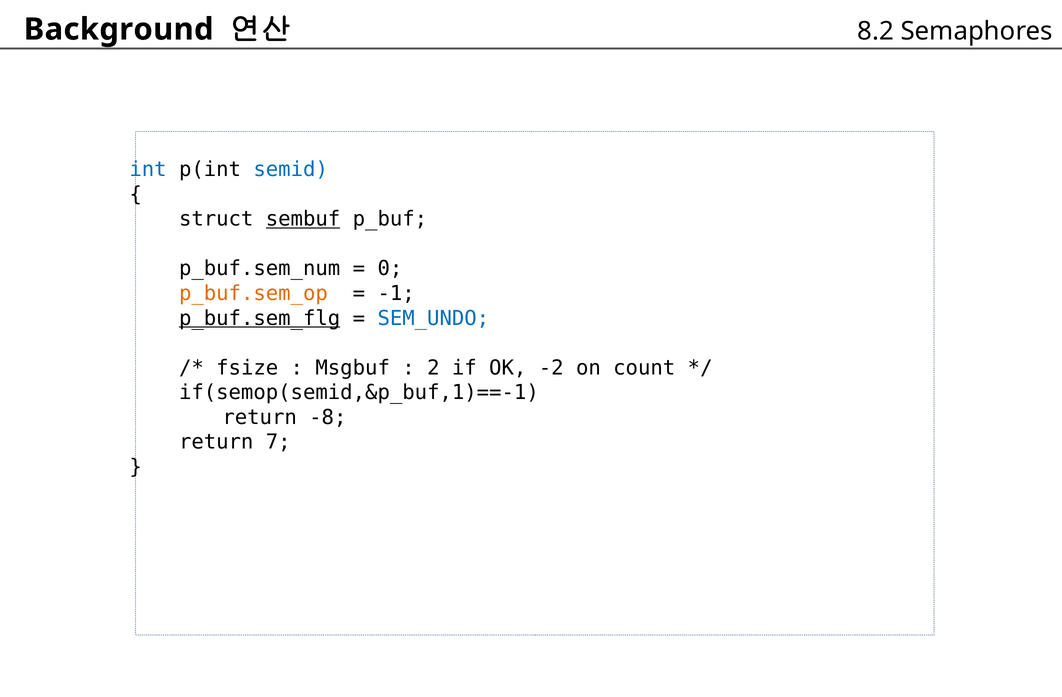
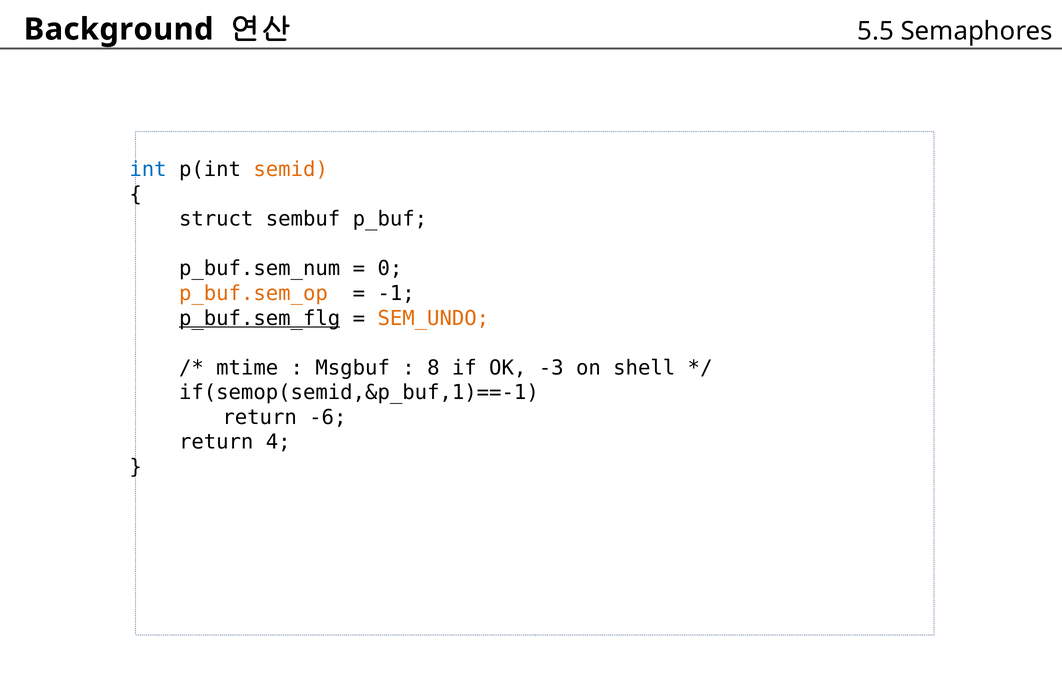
8.2: 8.2 -> 5.5 (876, 31)
semid colour: blue -> orange (291, 170)
sembuf underline: present -> none (303, 219)
SEM_UNDO colour: blue -> orange (433, 318)
fsize: fsize -> mtime (247, 368)
2: 2 -> 8 (433, 368)
-2: -2 -> -3 (551, 368)
count: count -> shell (644, 368)
-8: -8 -> -6 (328, 418)
7: 7 -> 4 (278, 442)
